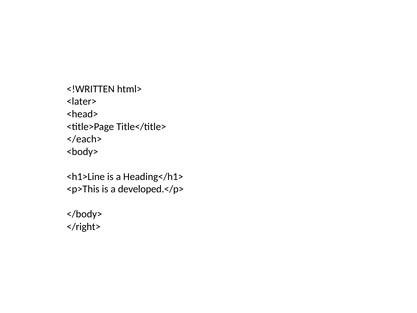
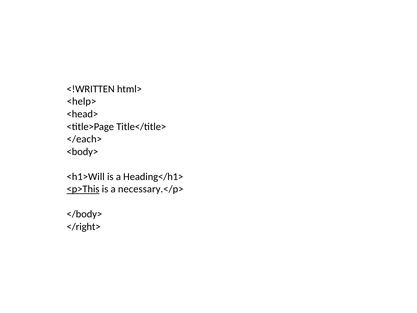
<later>: <later> -> <help> (82, 101)
<h1>Line: <h1>Line -> <h1>Will (86, 177)
<p>This underline: none -> present (83, 189)
developed.</p>: developed.</p> -> necessary.</p> (151, 189)
